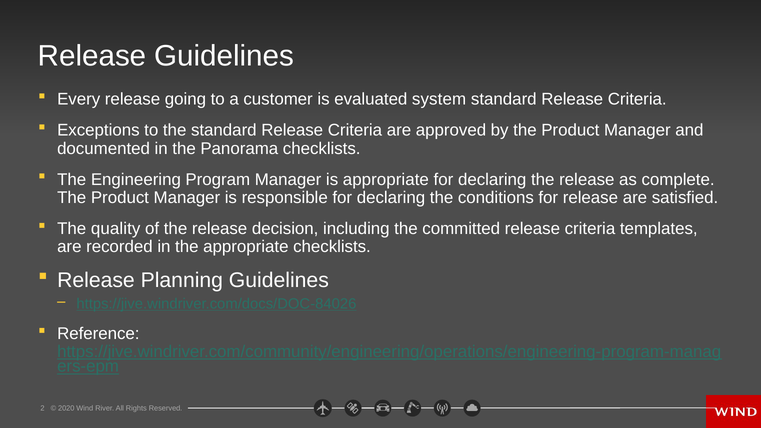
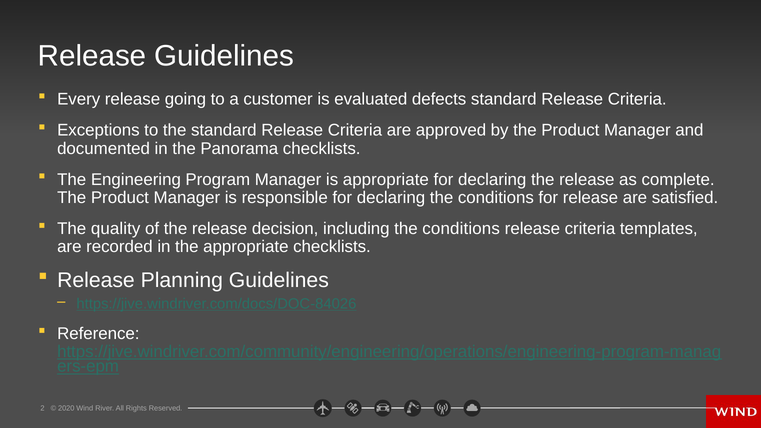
system: system -> defects (439, 99)
including the committed: committed -> conditions (461, 229)
